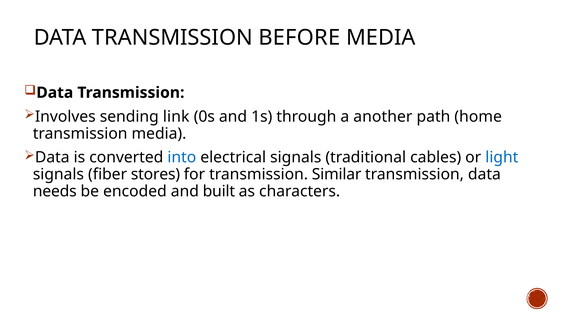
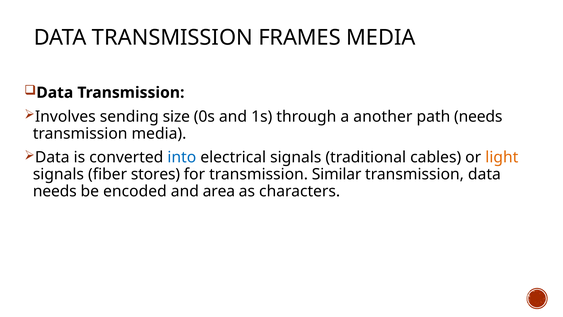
BEFORE: BEFORE -> FRAMES (300, 38)
link: link -> size (176, 117)
path home: home -> needs (478, 117)
light colour: blue -> orange (502, 157)
built: built -> area (219, 191)
